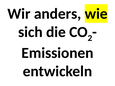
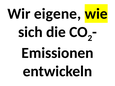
anders: anders -> eigene (57, 14)
